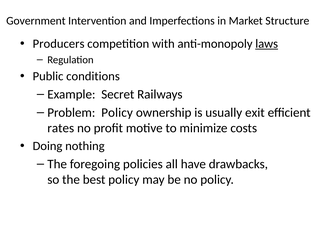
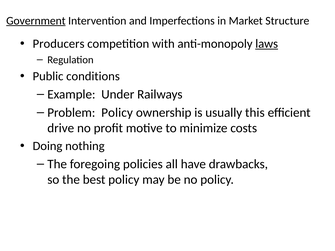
Government underline: none -> present (36, 21)
Secret: Secret -> Under (118, 94)
exit: exit -> this (255, 113)
rates: rates -> drive (61, 128)
